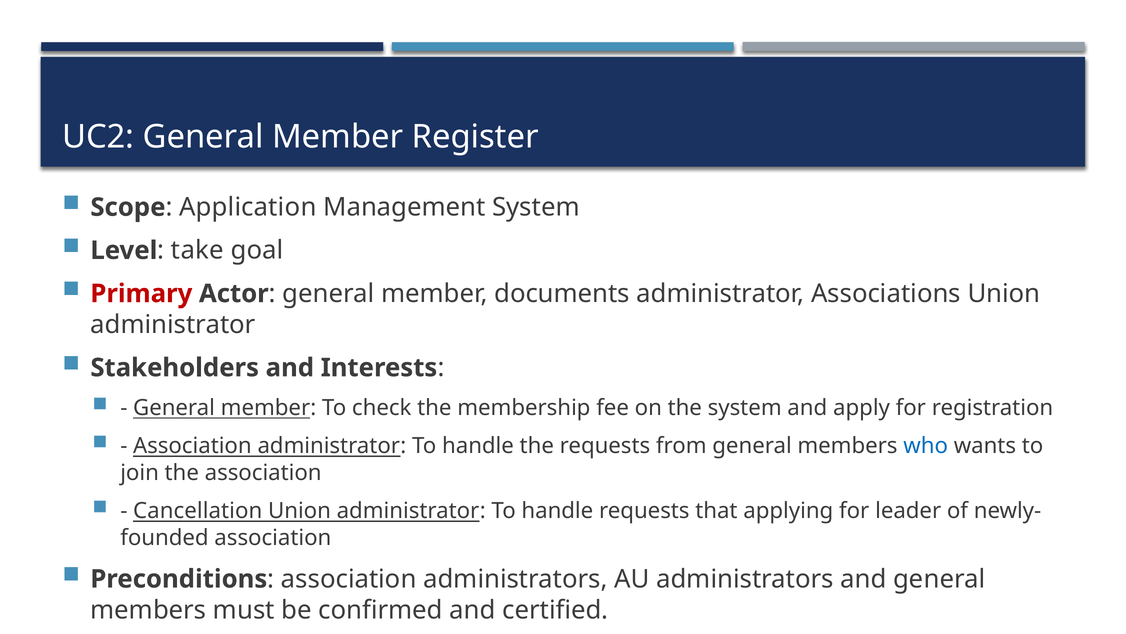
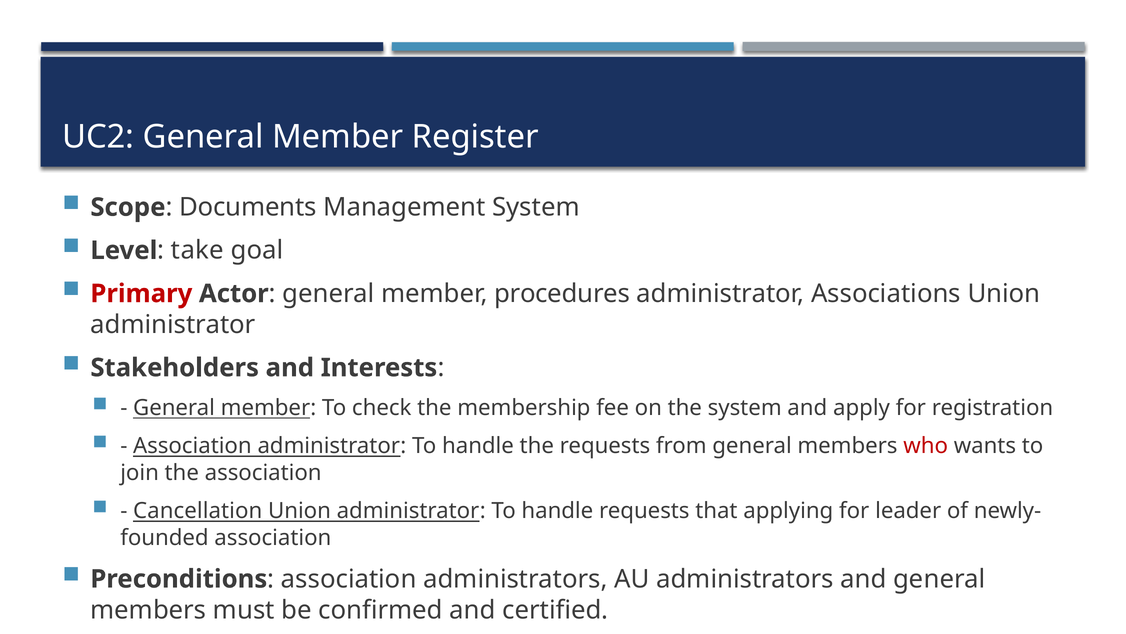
Application: Application -> Documents (248, 207)
documents: documents -> procedures (562, 293)
who colour: blue -> red (926, 446)
